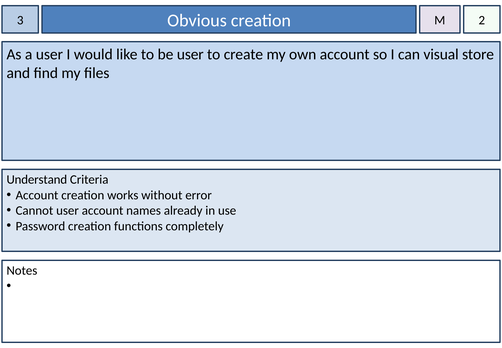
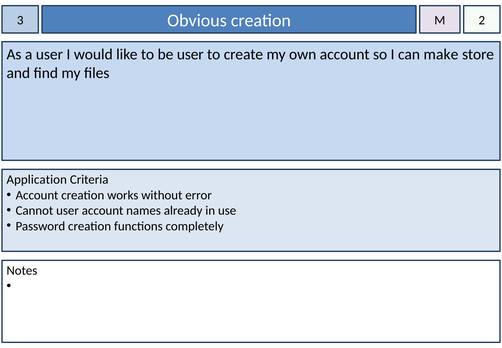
visual: visual -> make (441, 54)
Understand: Understand -> Application (37, 179)
